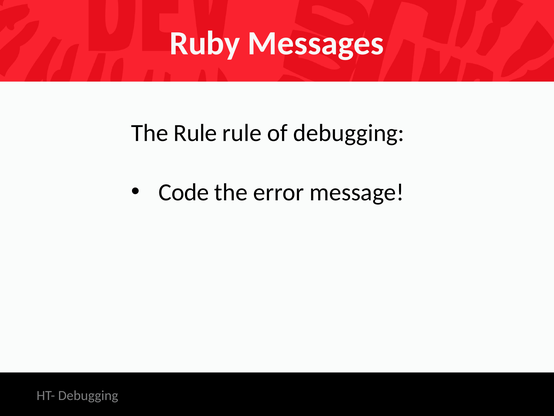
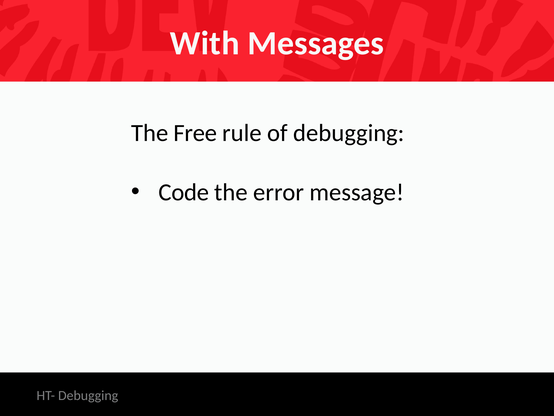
Ruby: Ruby -> With (205, 43)
The Rule: Rule -> Free (195, 133)
